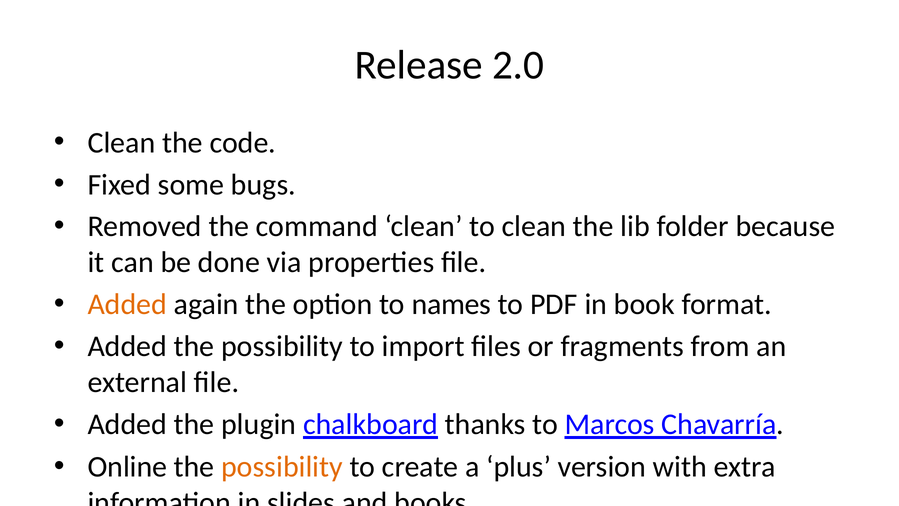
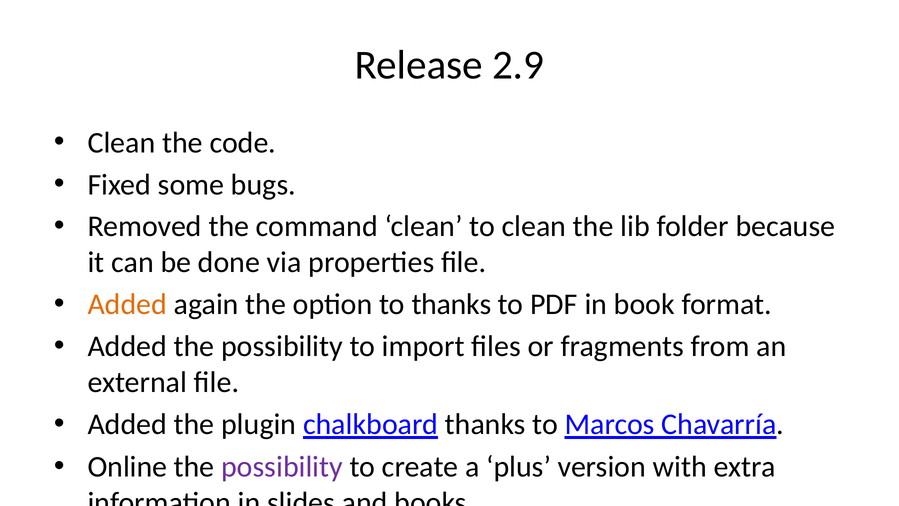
2.0: 2.0 -> 2.9 (518, 65)
to names: names -> thanks (451, 304)
possibility colour: orange -> purple (282, 467)
